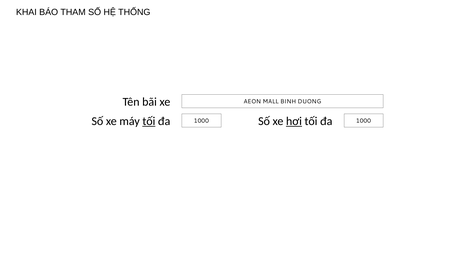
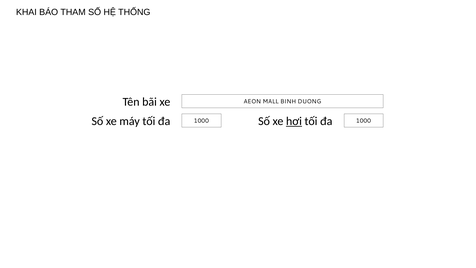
tối underline: present -> none (149, 121)
